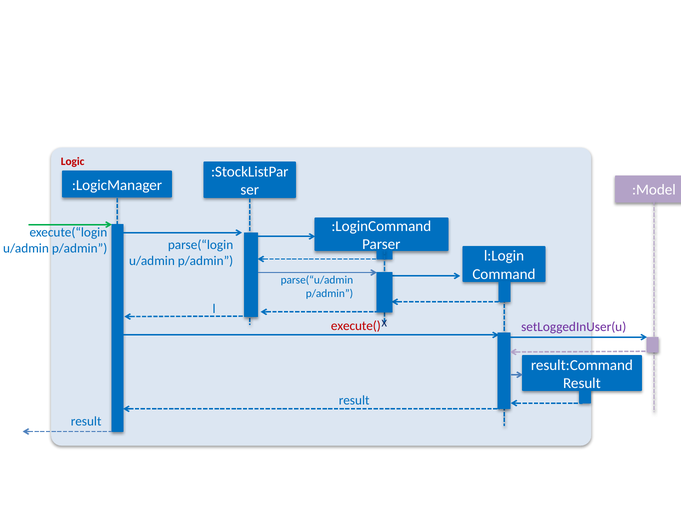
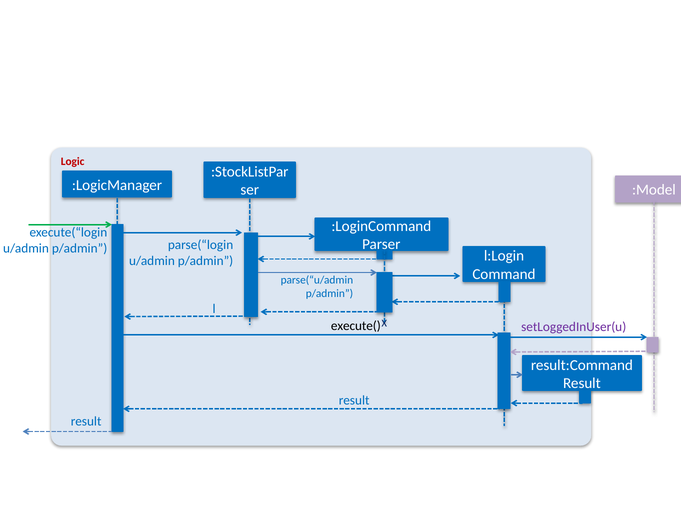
execute( colour: red -> black (356, 326)
